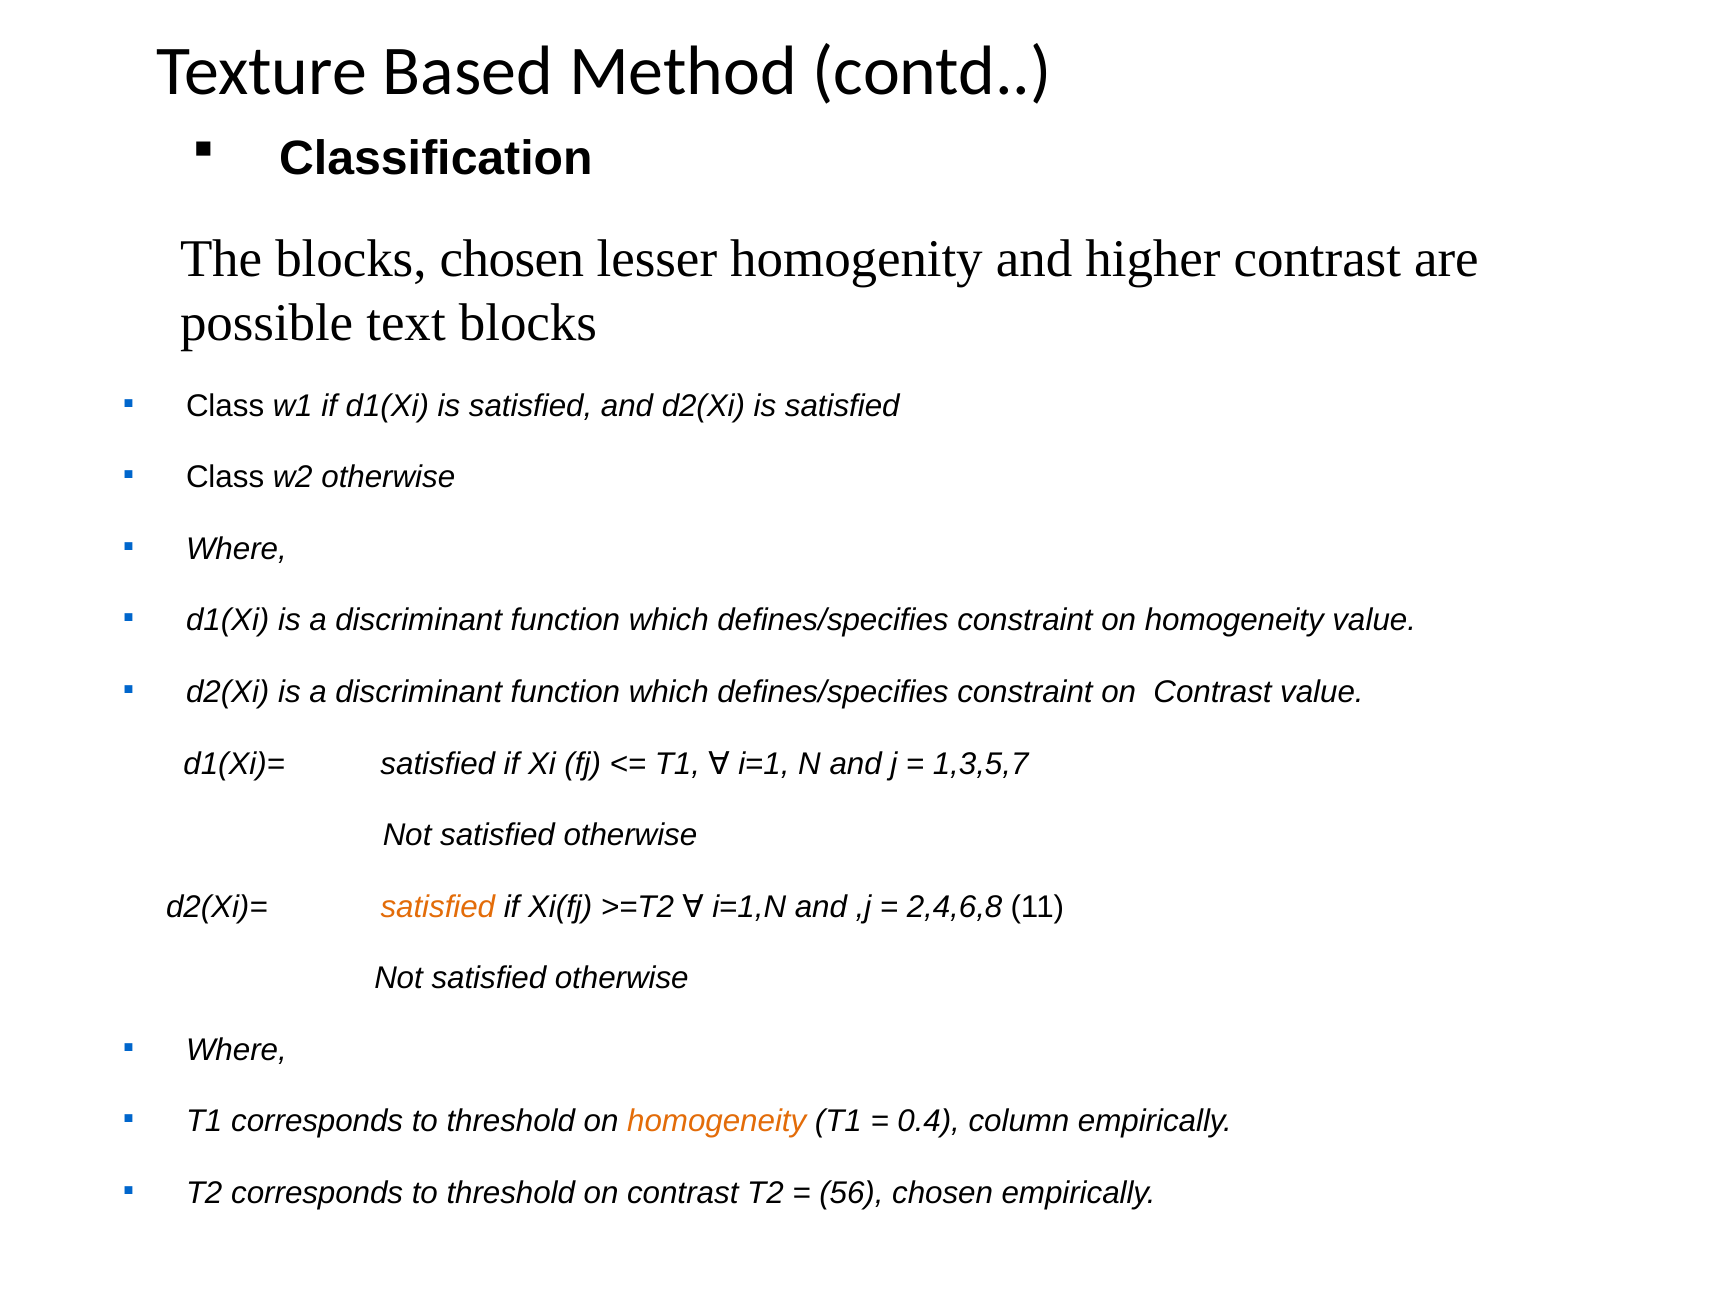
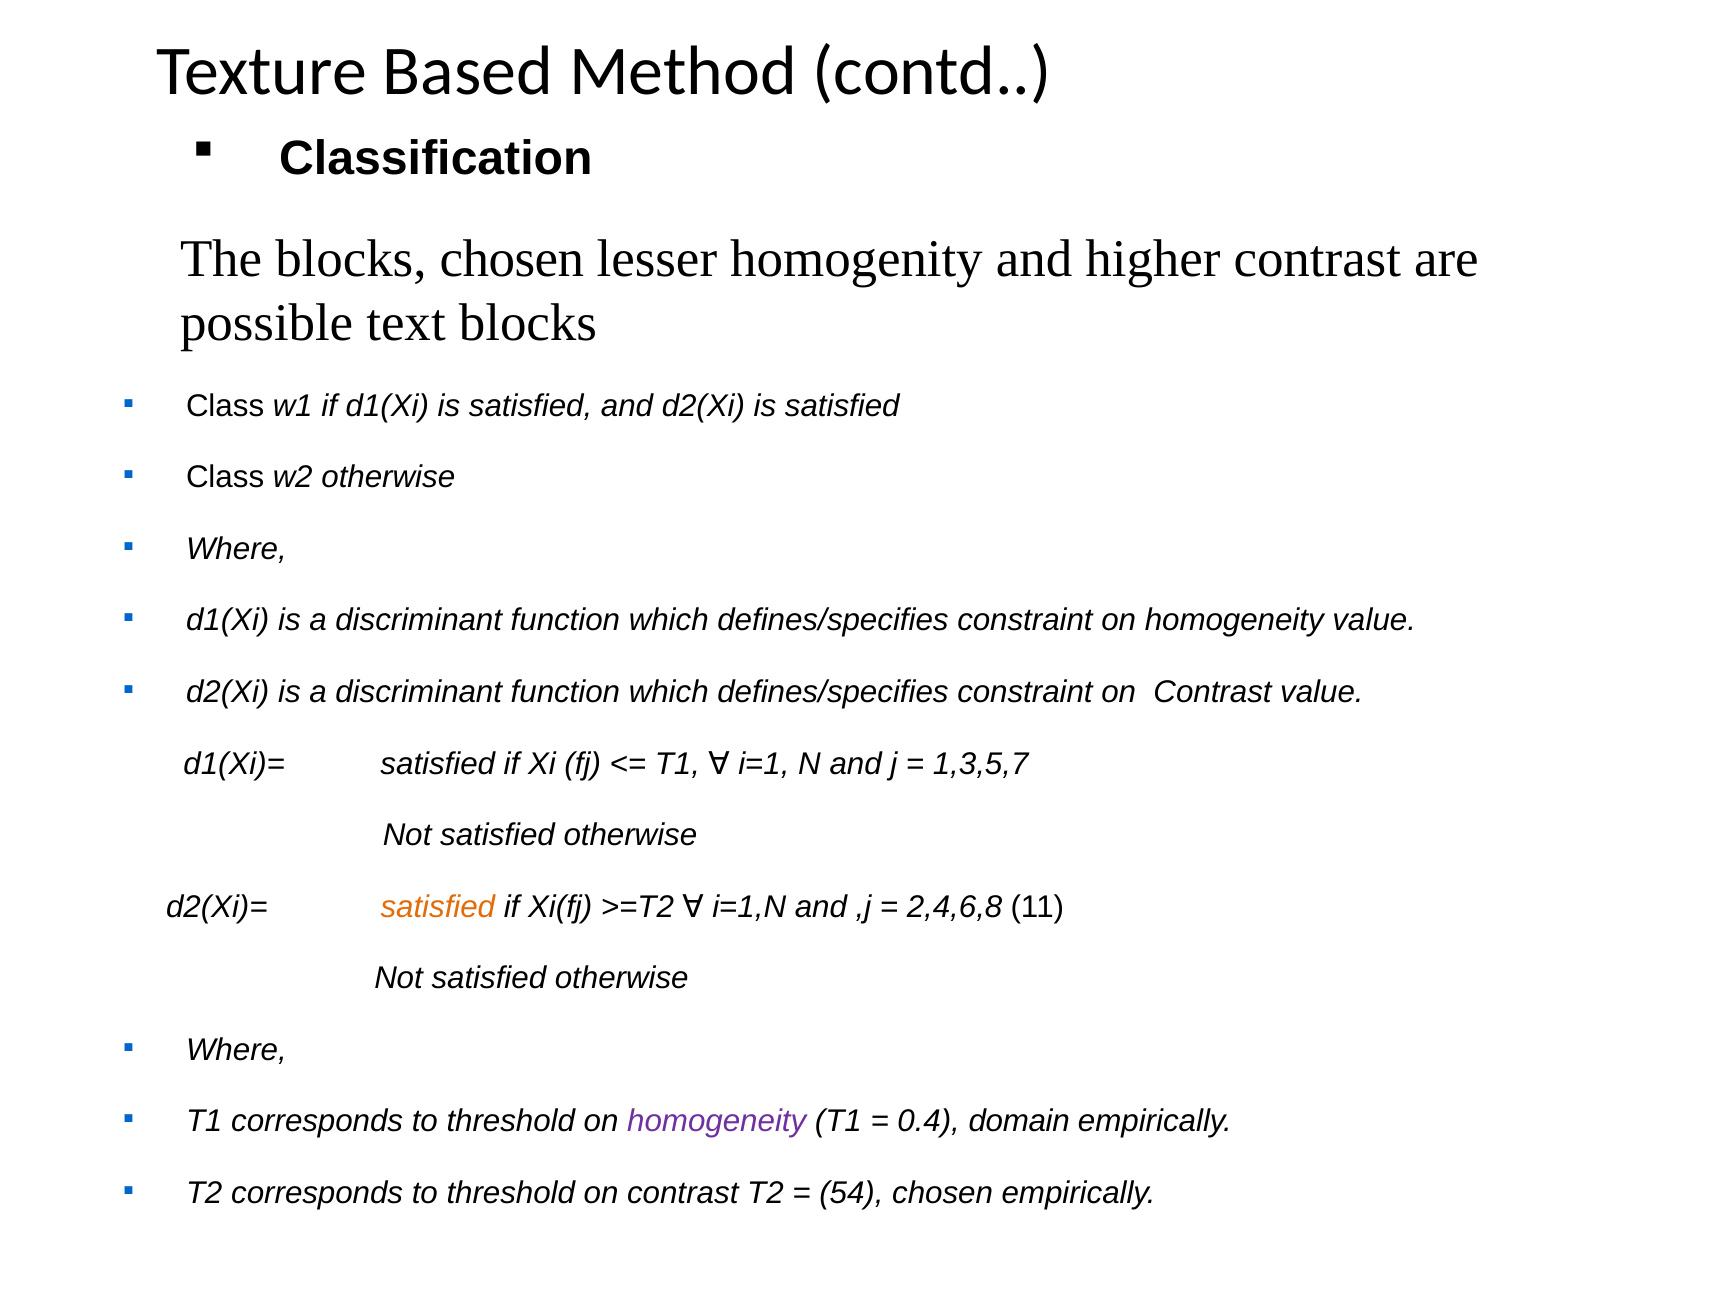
homogeneity colour: orange -> purple (717, 1122)
column: column -> domain (1019, 1122)
56: 56 -> 54 (851, 1193)
